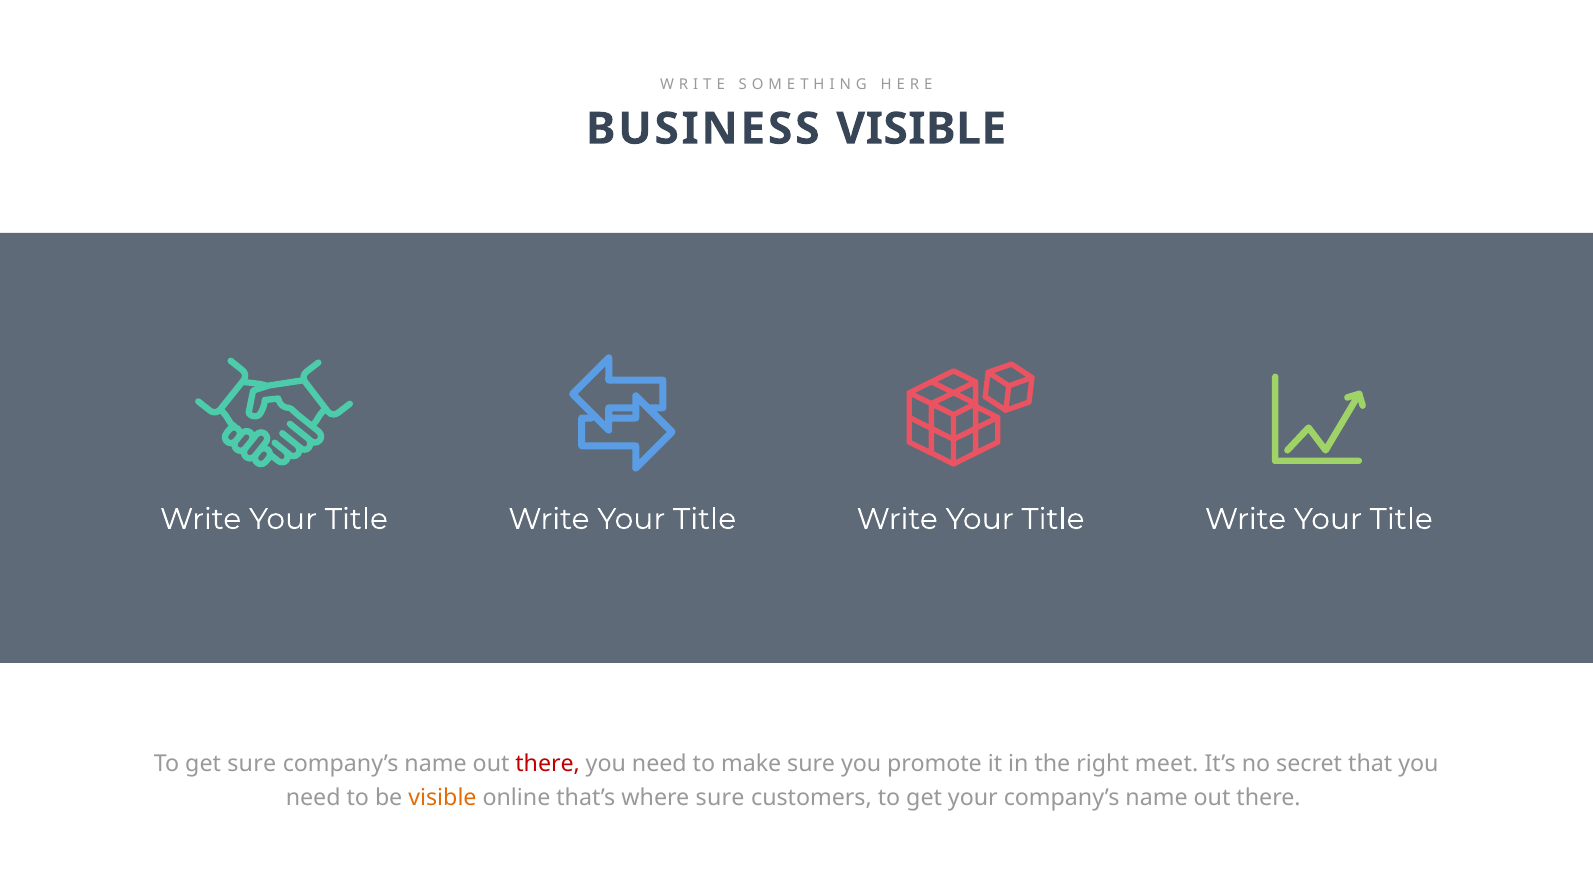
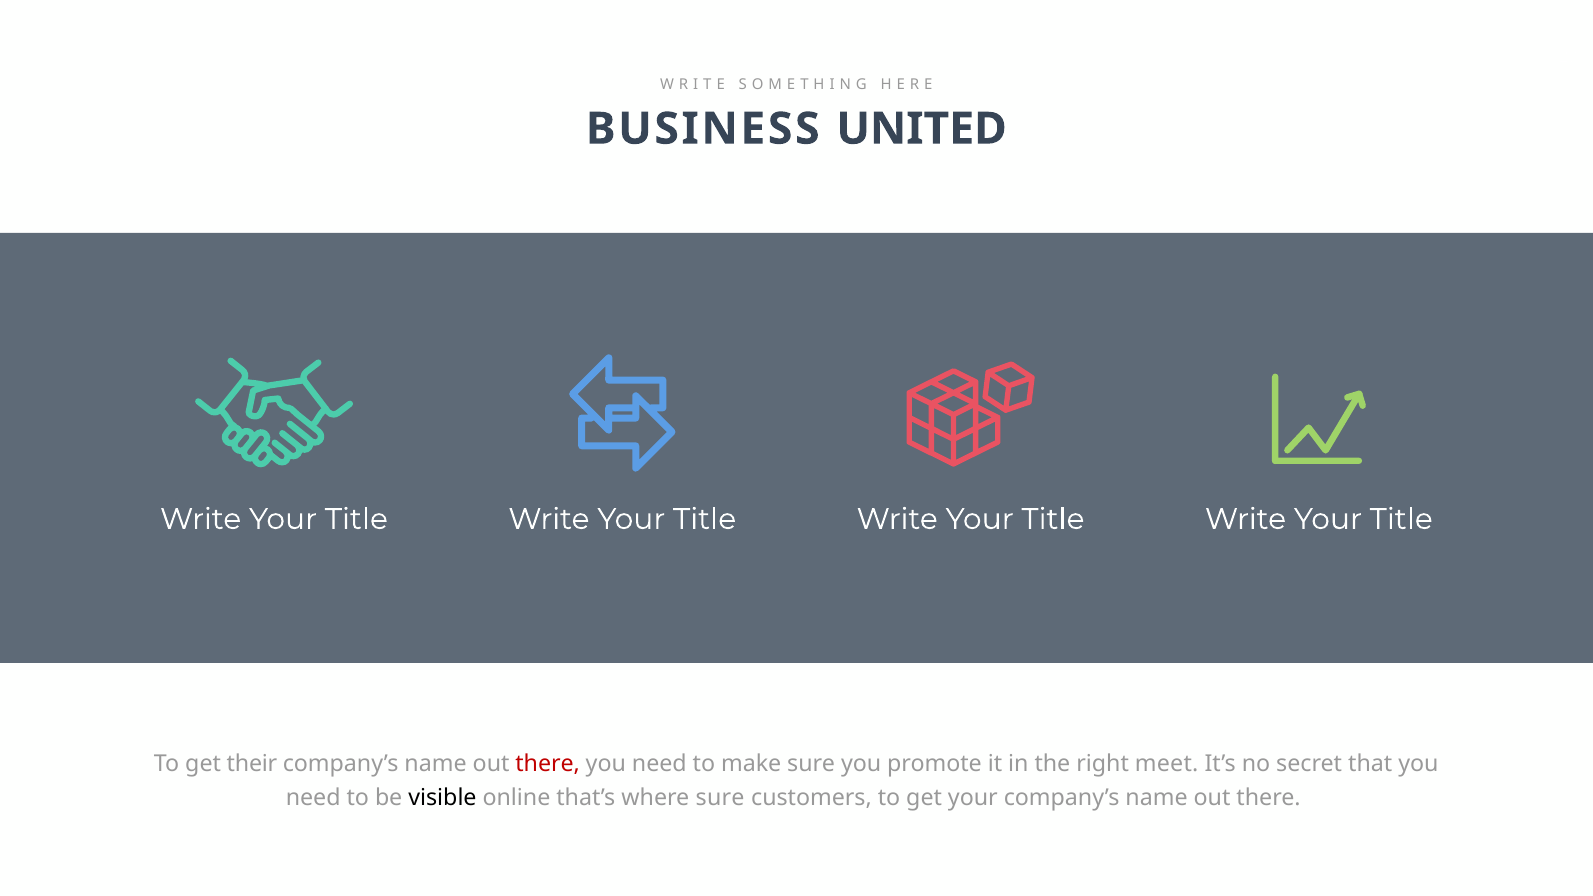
BUSINESS VISIBLE: VISIBLE -> UNITED (922, 129)
get sure: sure -> their (252, 764)
visible colour: orange -> black (442, 798)
